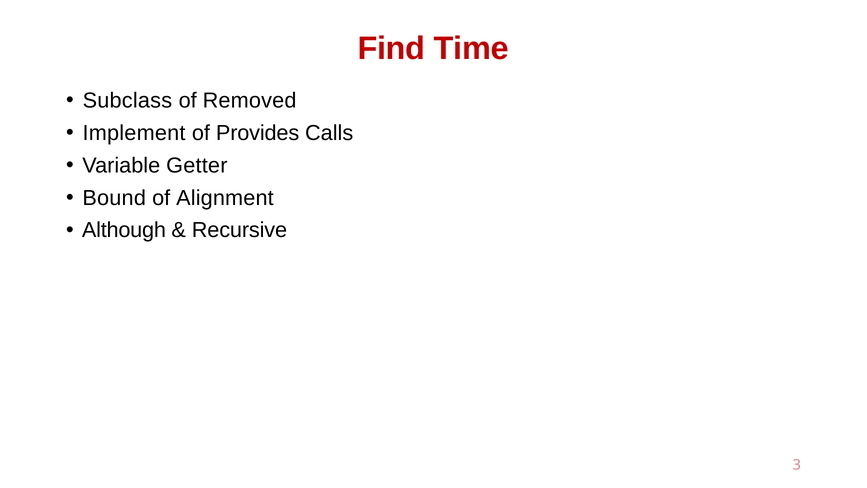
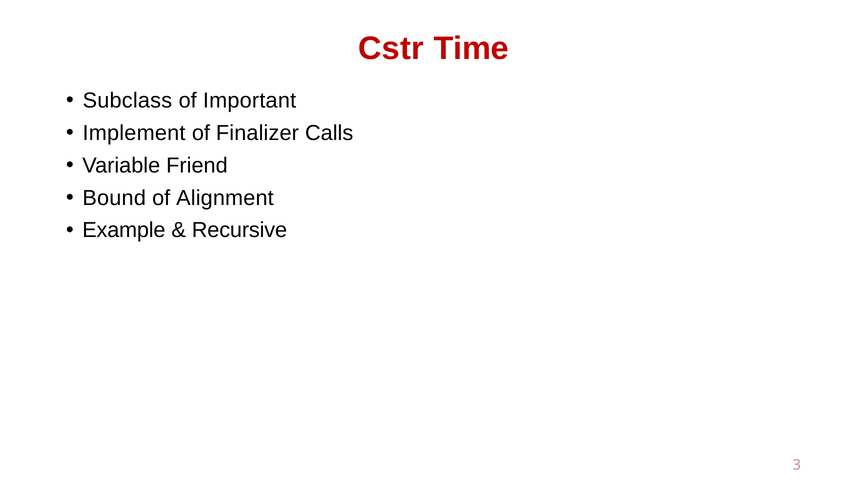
Find: Find -> Cstr (391, 49)
Removed: Removed -> Important (250, 100)
Provides: Provides -> Finalizer (257, 133)
Getter: Getter -> Friend (197, 165)
Although: Although -> Example (124, 230)
